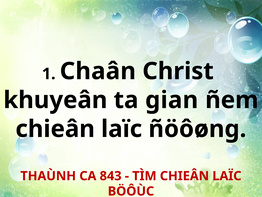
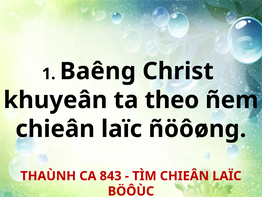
Chaân: Chaân -> Baêng (98, 71)
gian: gian -> theo (172, 100)
